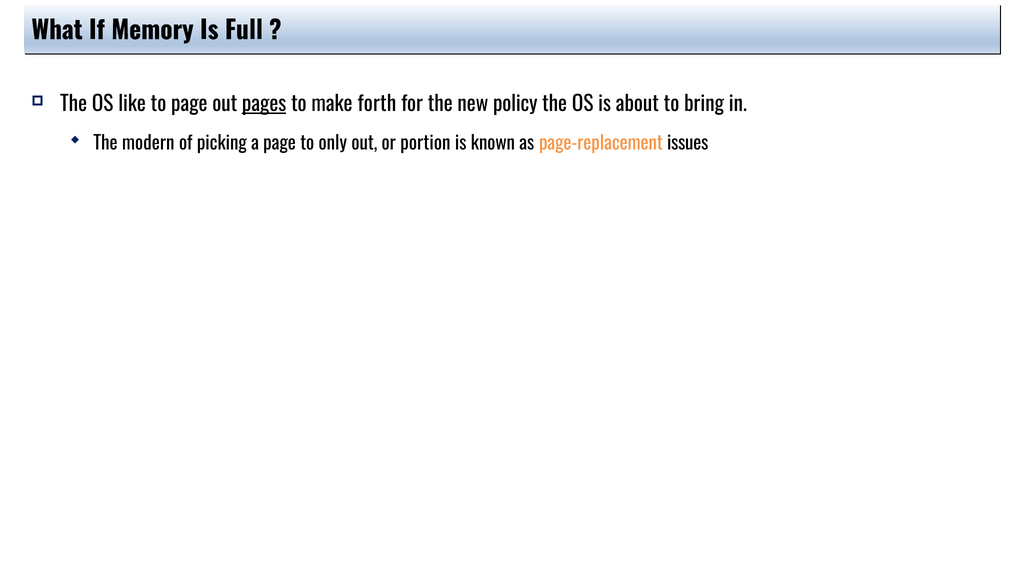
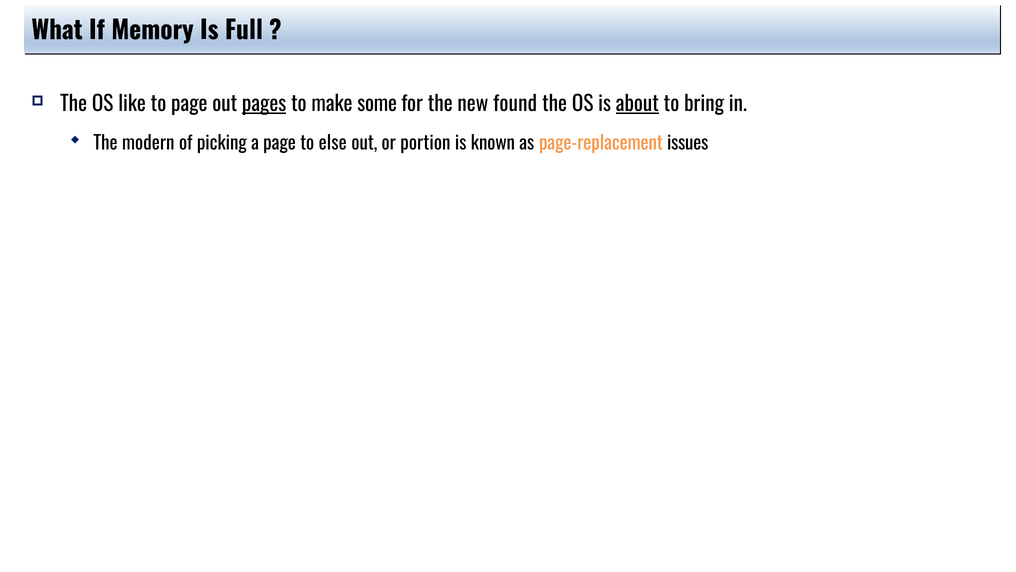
forth: forth -> some (377, 104)
policy: policy -> found (515, 104)
about underline: none -> present (637, 104)
only: only -> else (333, 143)
